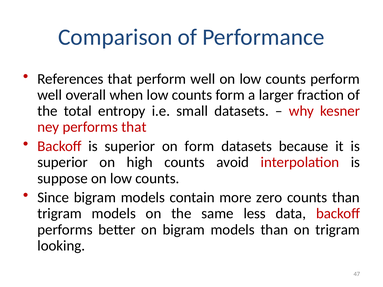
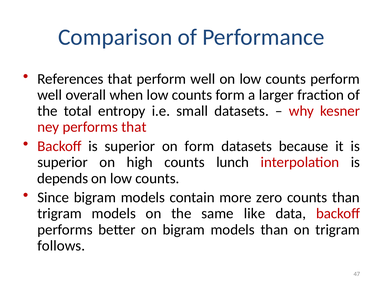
avoid: avoid -> lunch (233, 162)
suppose: suppose -> depends (63, 179)
less: less -> like (255, 214)
looking: looking -> follows (61, 246)
